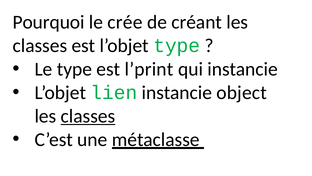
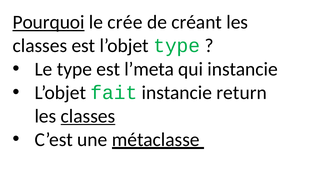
Pourquoi underline: none -> present (49, 22)
l’print: l’print -> l’meta (149, 69)
lien: lien -> fait (114, 92)
object: object -> return (242, 92)
